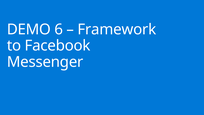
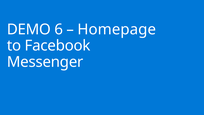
Framework: Framework -> Homepage (117, 29)
